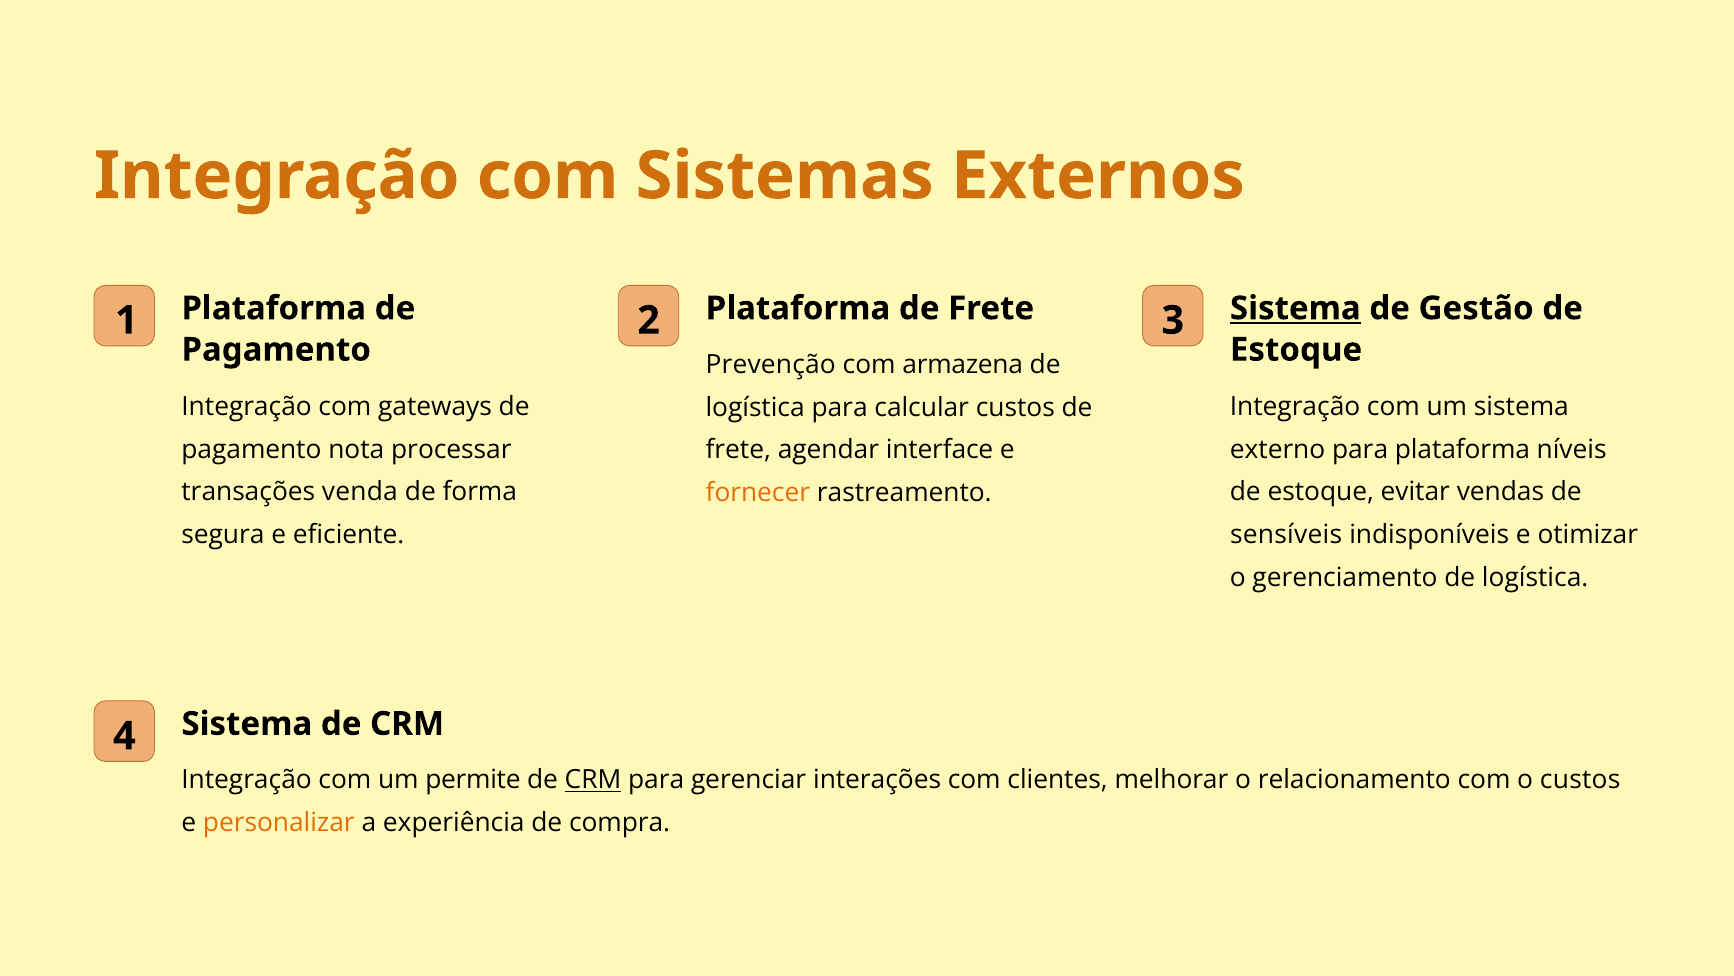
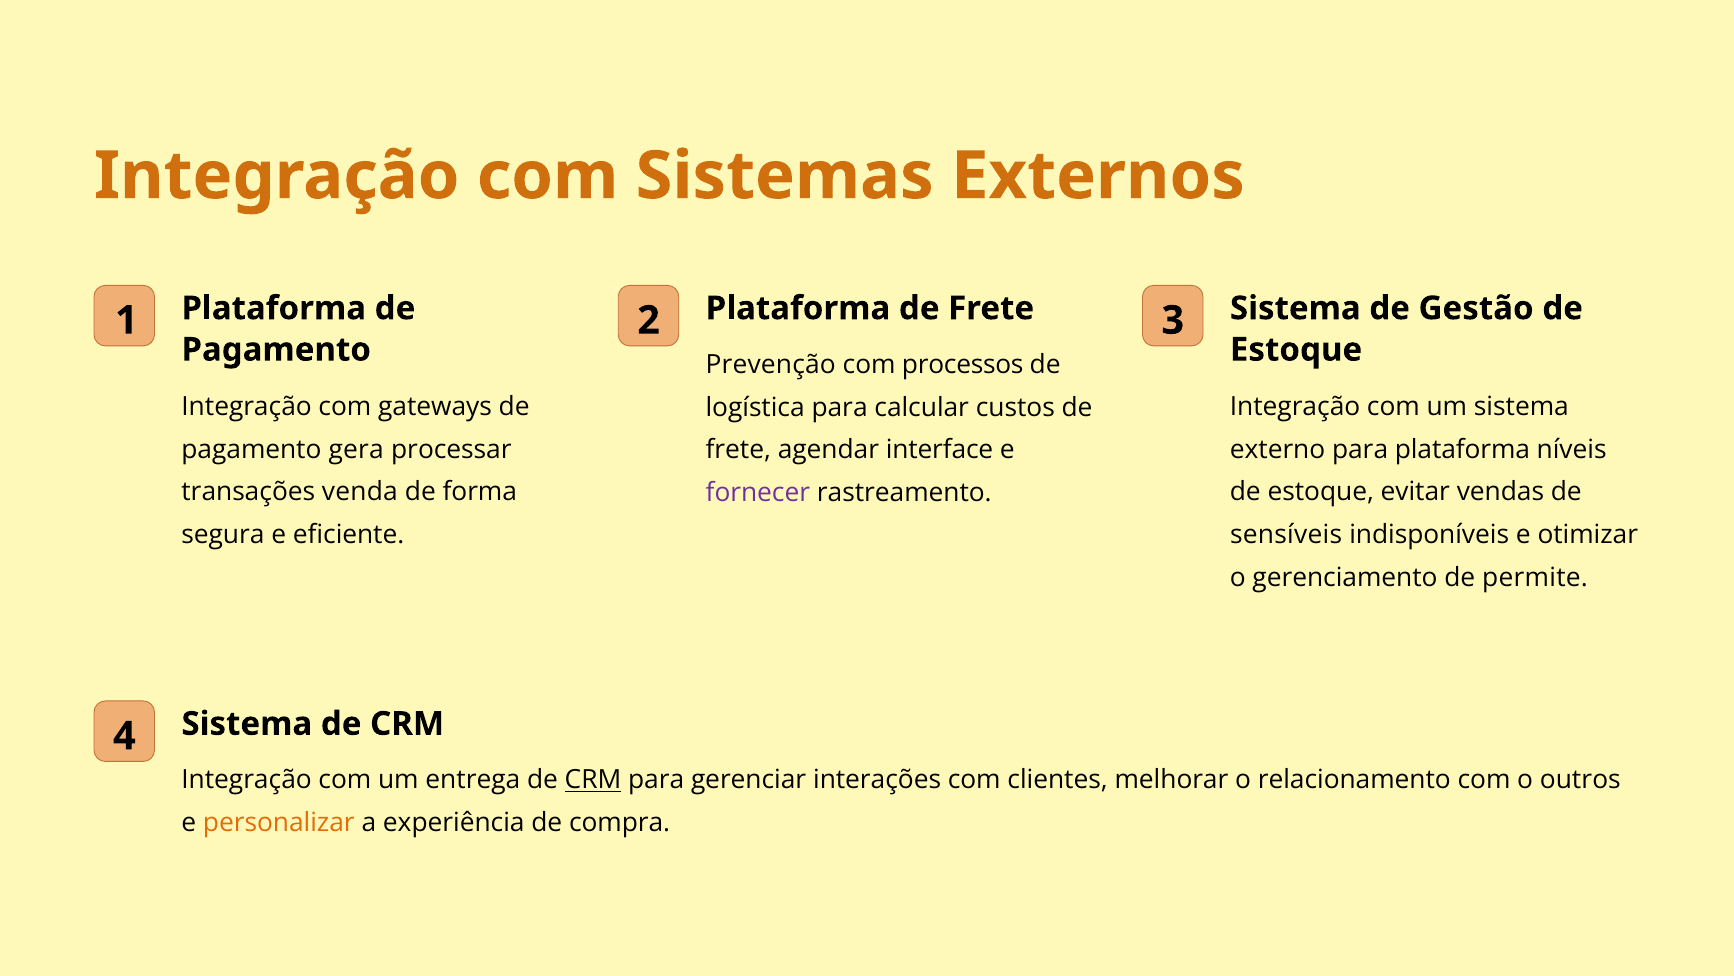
Sistema underline: present -> none (1295, 308)
armazena: armazena -> processos (963, 364)
nota: nota -> gera (356, 449)
fornecer colour: orange -> purple (758, 493)
gerenciamento de logística: logística -> permite (1535, 578)
permite: permite -> entrega (473, 779)
o custos: custos -> outros (1580, 779)
